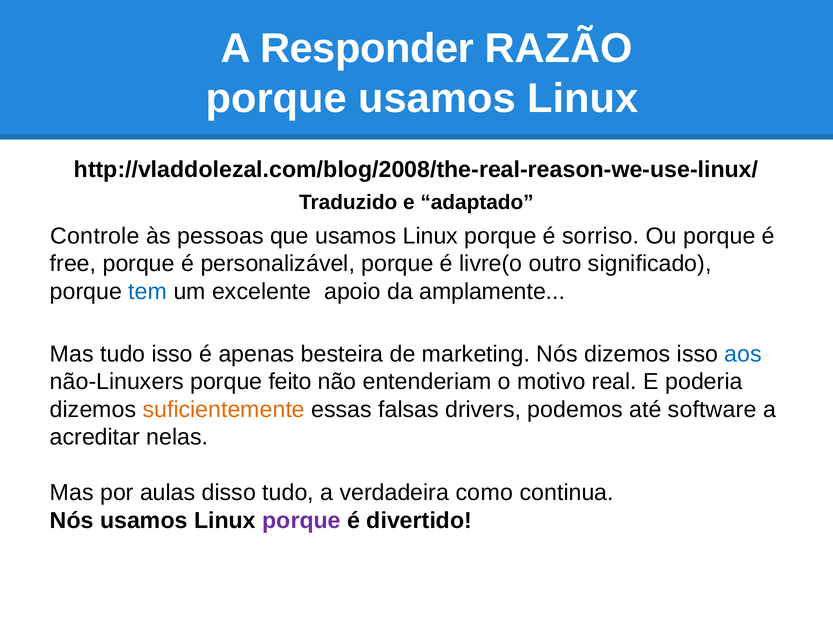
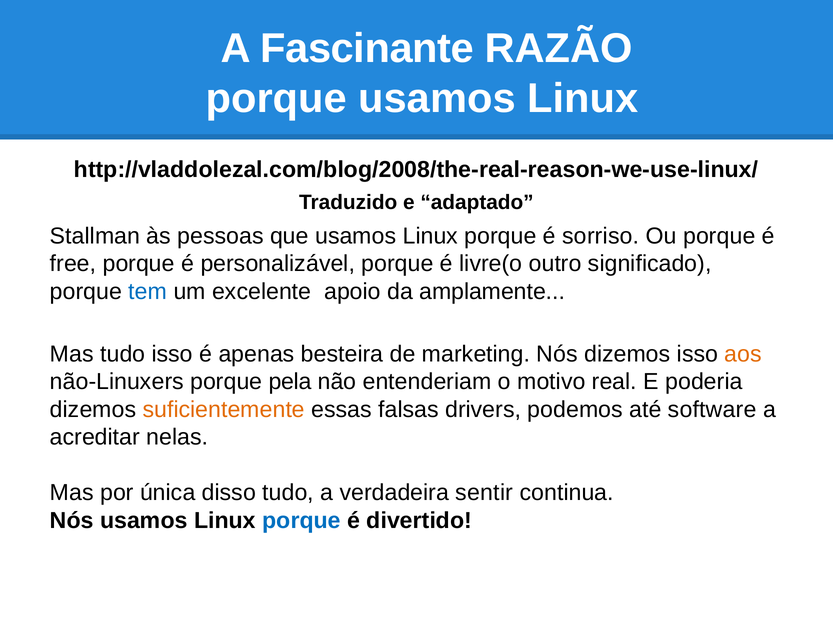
Responder: Responder -> Fascinante (367, 49)
Controle: Controle -> Stallman (95, 236)
aos colour: blue -> orange (743, 354)
feito: feito -> pela (290, 382)
aulas: aulas -> única (168, 493)
como: como -> sentir (484, 493)
porque colour: purple -> blue (302, 521)
